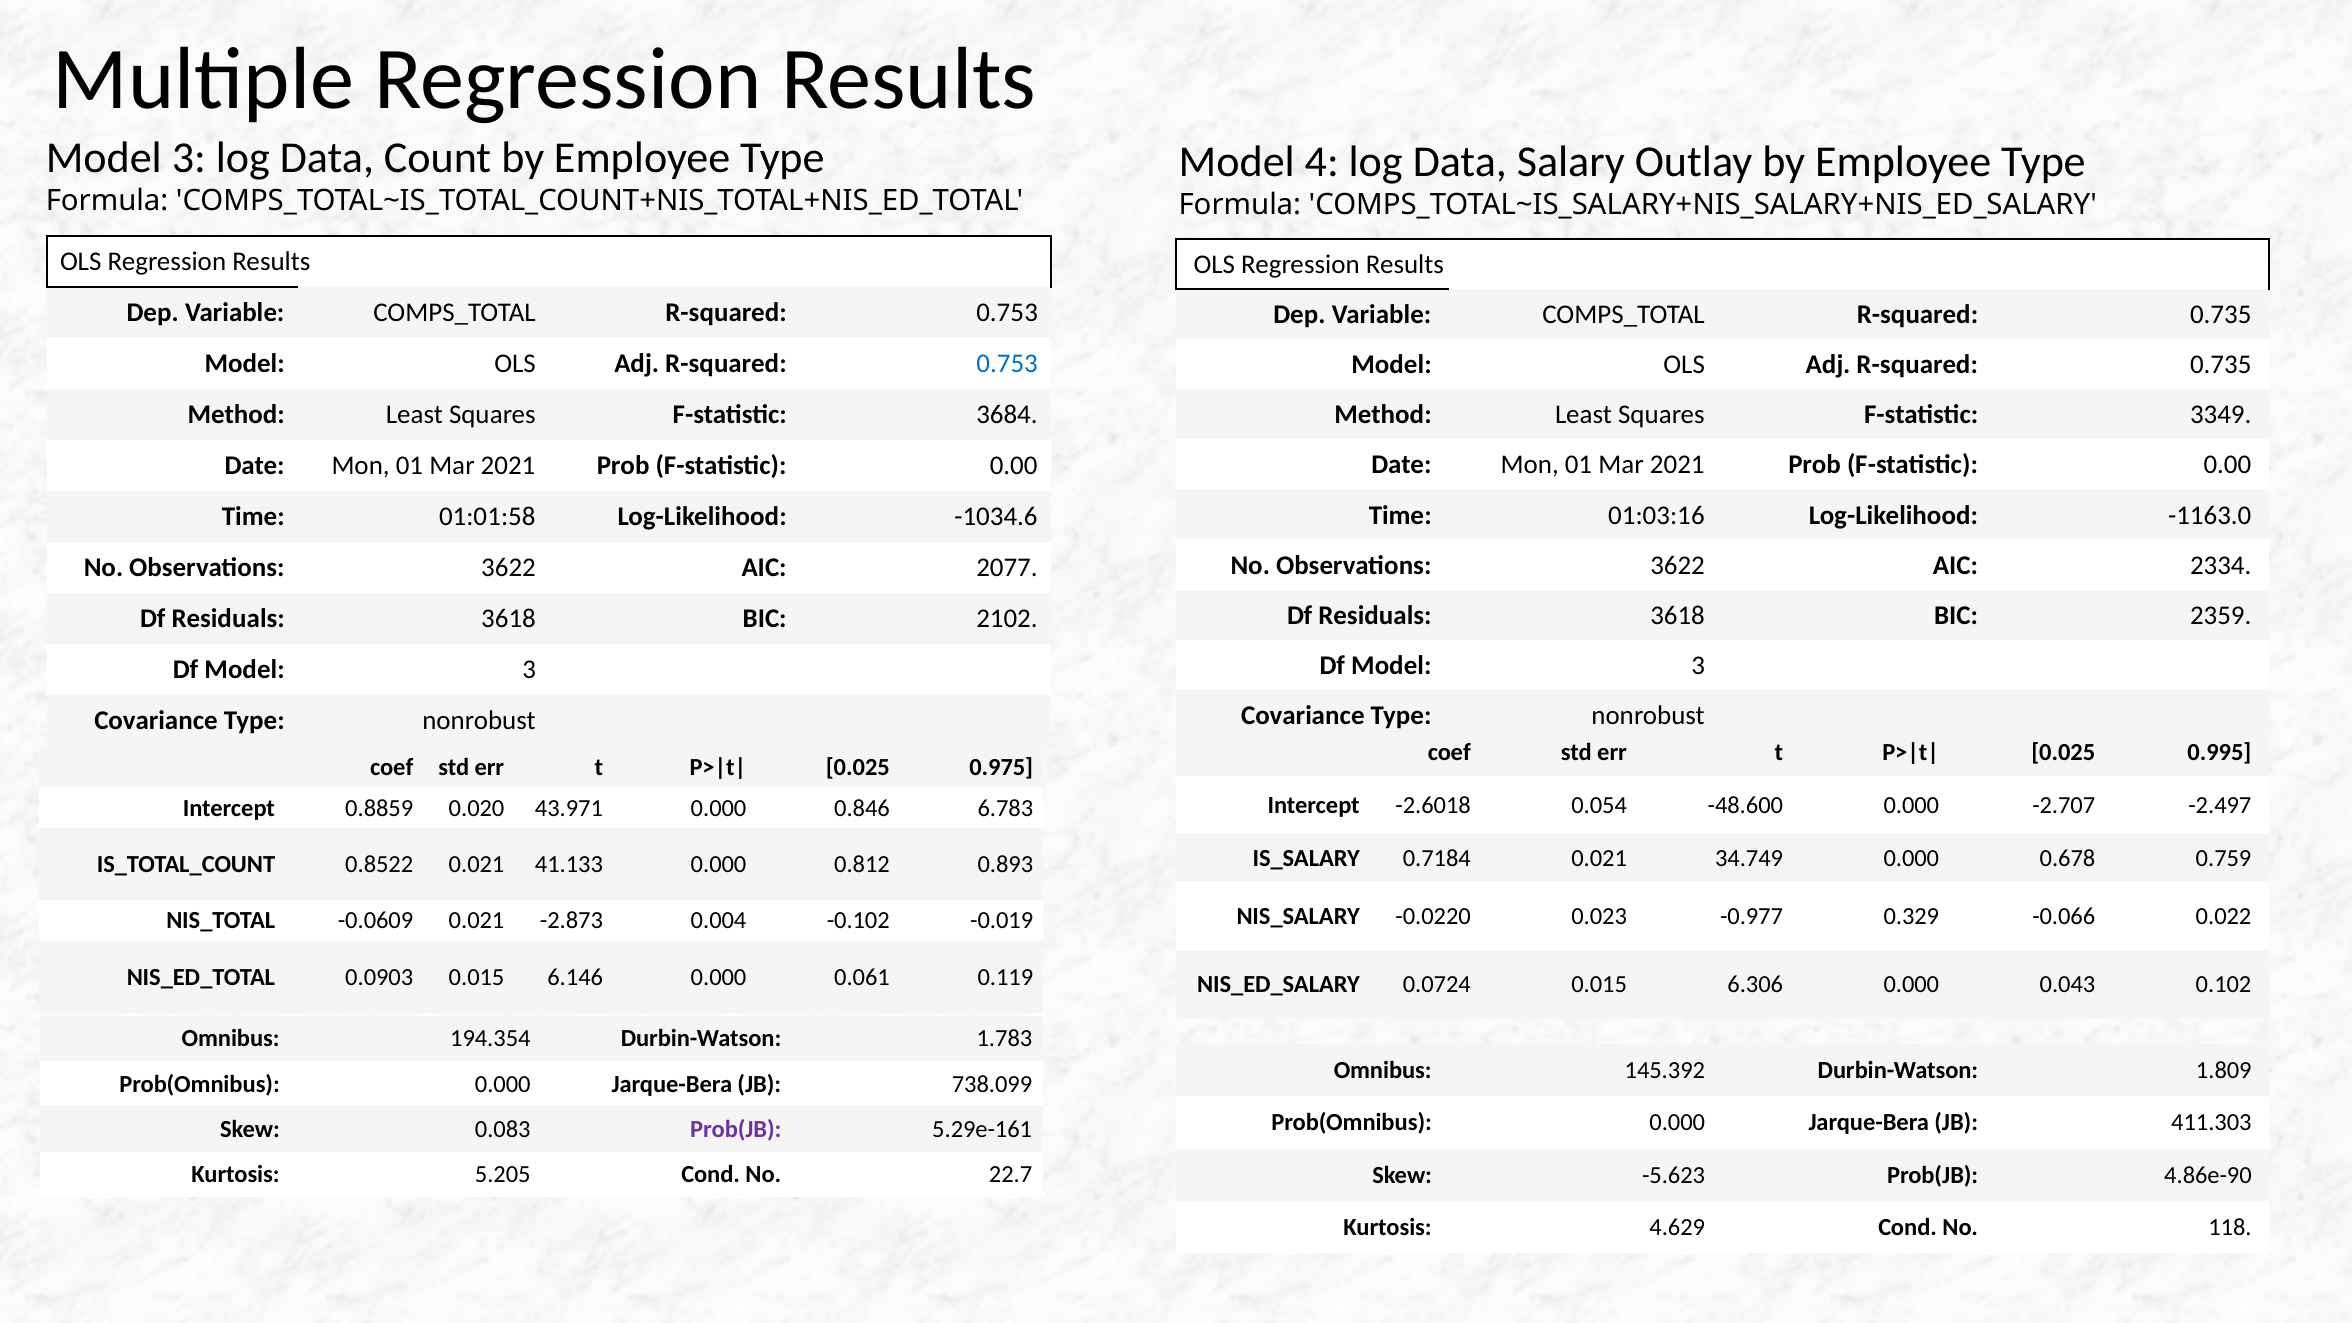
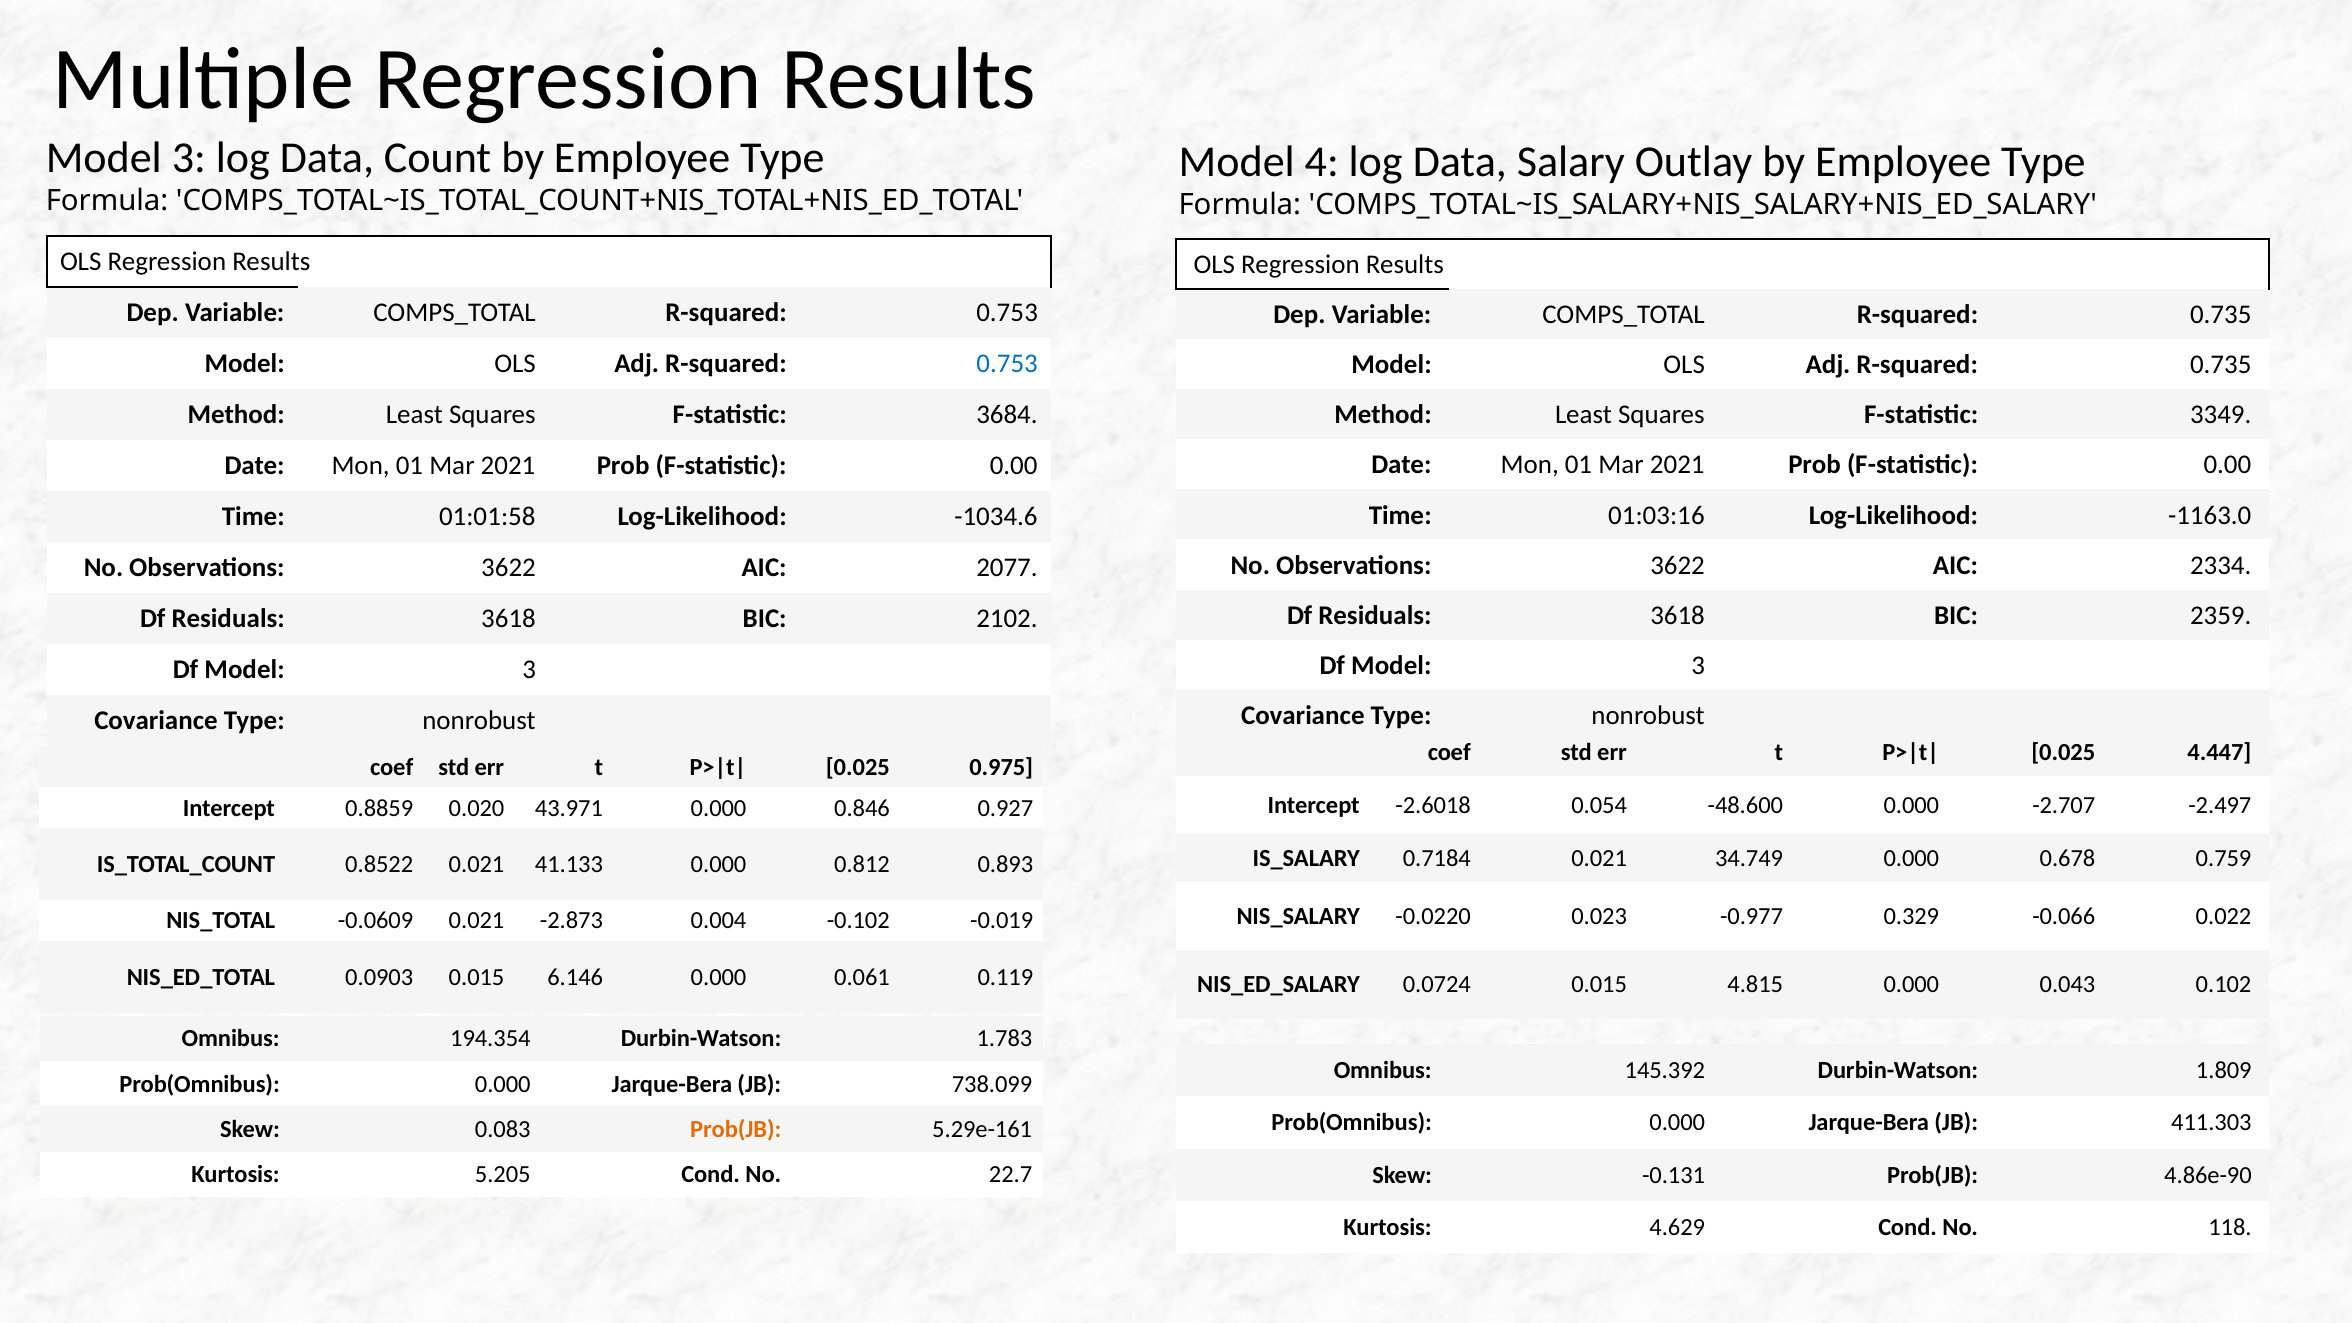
0.995: 0.995 -> 4.447 (2219, 753)
6.783: 6.783 -> 0.927 (1005, 808)
6.306: 6.306 -> 4.815 (1755, 985)
Prob(JB colour: purple -> orange (736, 1129)
-5.623: -5.623 -> -0.131 (1674, 1175)
